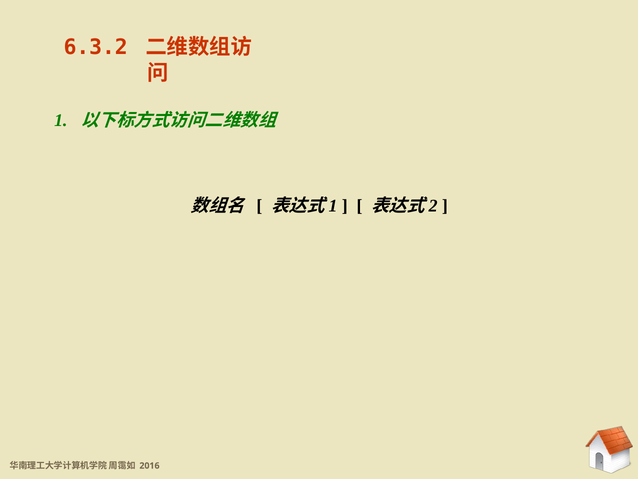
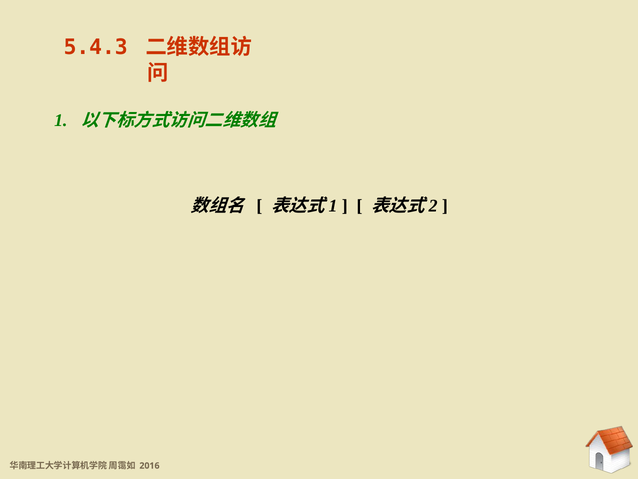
6.3.2: 6.3.2 -> 5.4.3 (96, 47)
